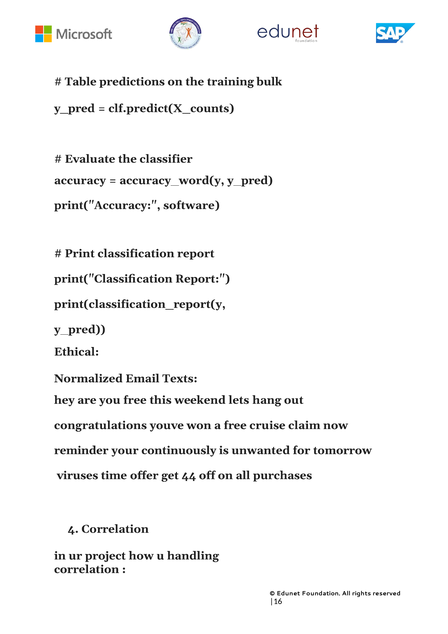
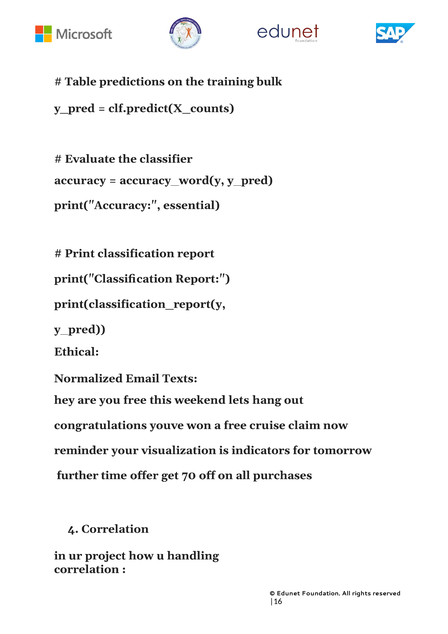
software: software -> essential (192, 205)
continuously: continuously -> visualization (179, 451)
unwanted: unwanted -> indicators (261, 451)
viruses: viruses -> further (78, 476)
44: 44 -> 70 (189, 476)
